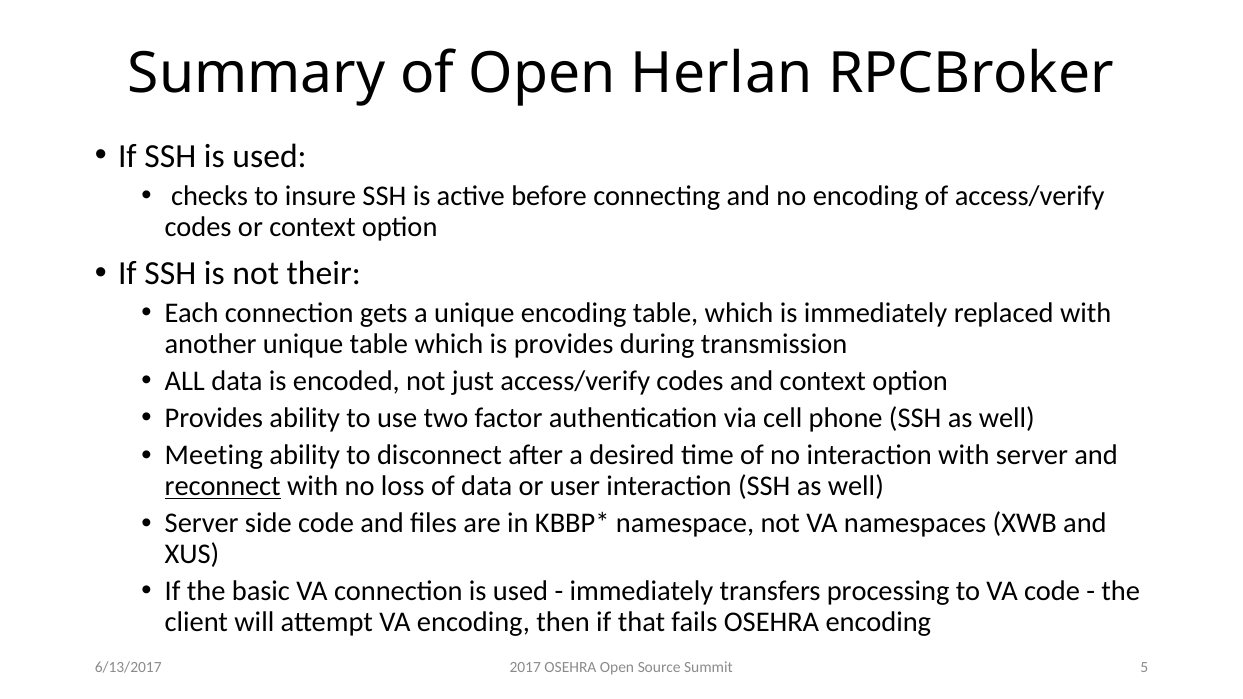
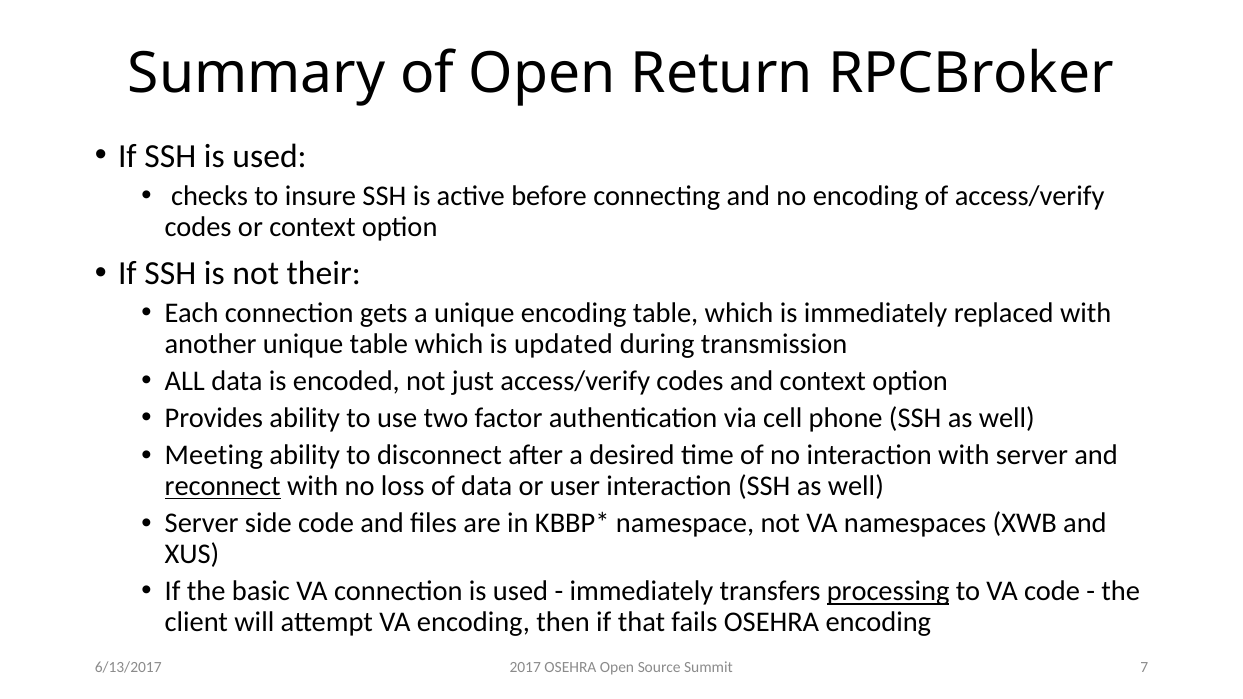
Herlan: Herlan -> Return (722, 74)
is provides: provides -> updated (563, 344)
processing underline: none -> present (888, 592)
5: 5 -> 7 (1144, 668)
